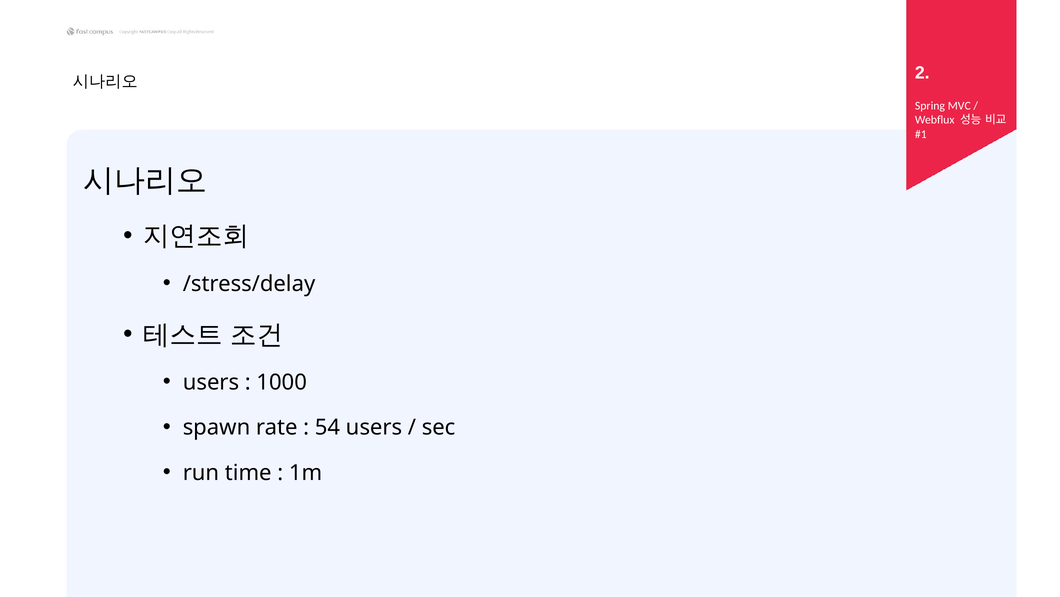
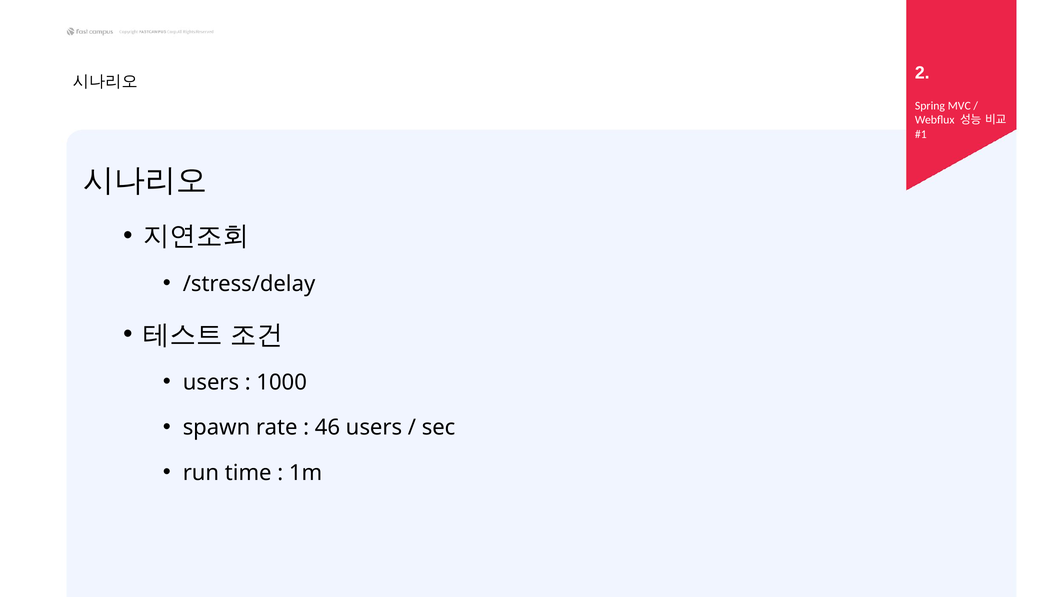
54: 54 -> 46 (327, 427)
